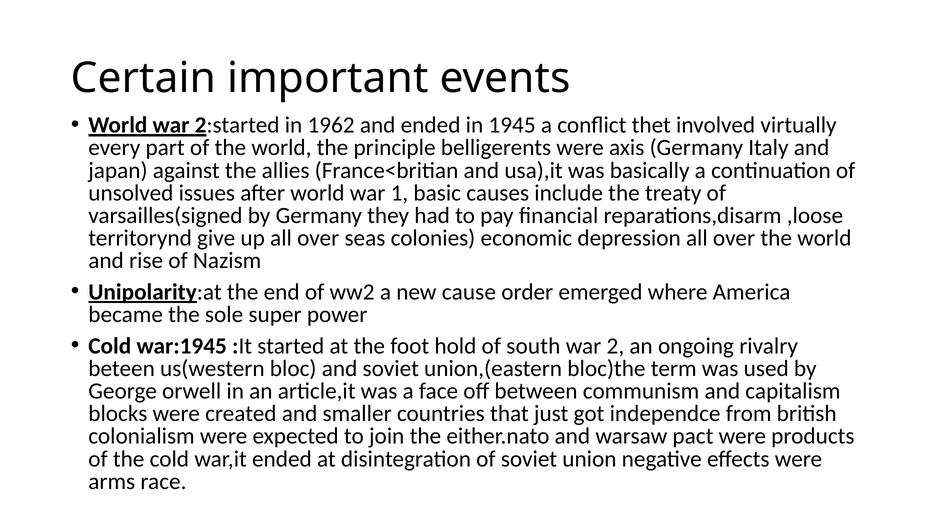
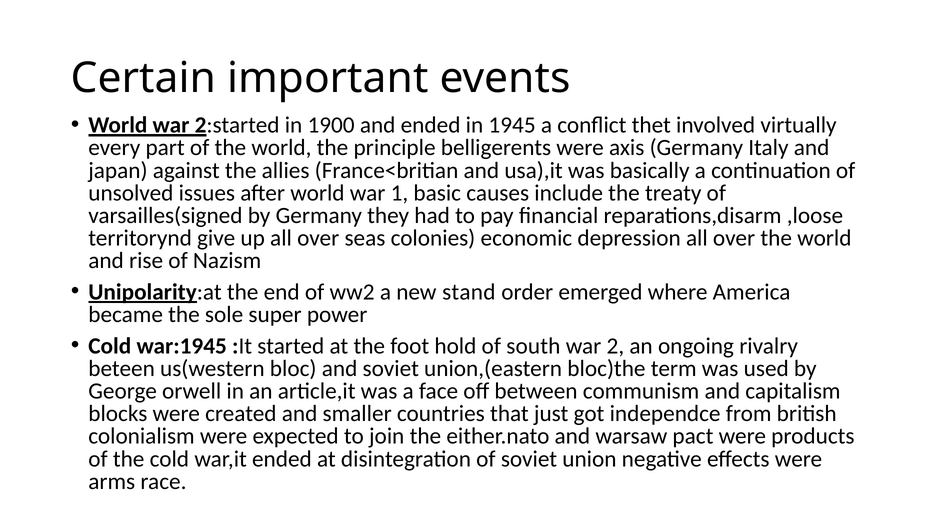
1962: 1962 -> 1900 (331, 125)
cause: cause -> stand (469, 292)
